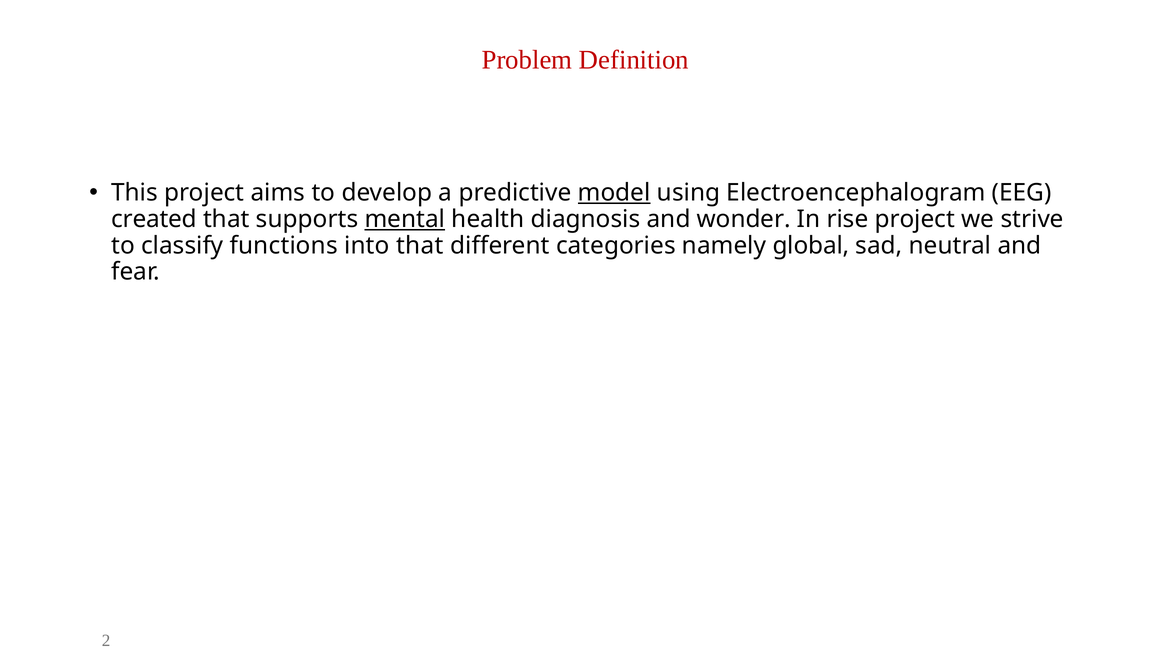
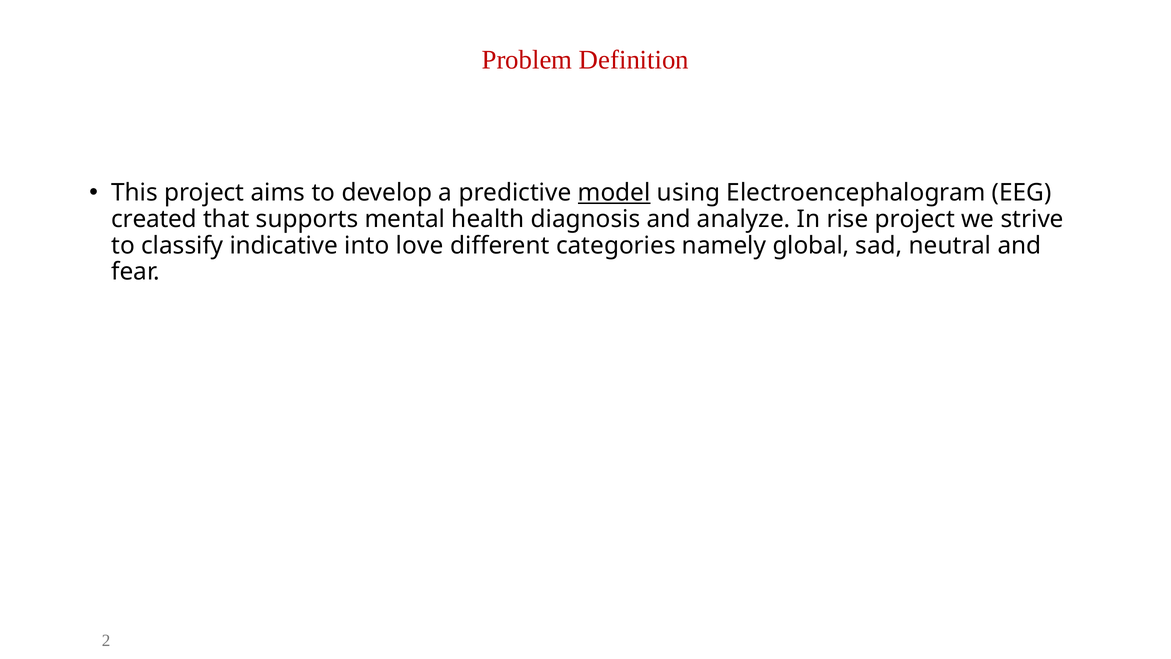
mental underline: present -> none (405, 219)
wonder: wonder -> analyze (744, 219)
functions: functions -> indicative (284, 245)
into that: that -> love (420, 245)
